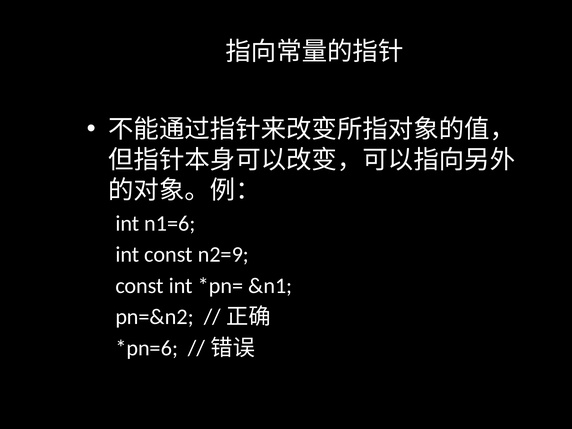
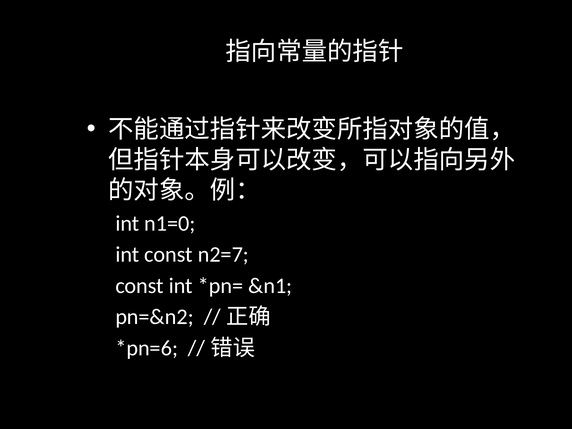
n1=6: n1=6 -> n1=0 (170, 223)
n2=9: n2=9 -> n2=7 (223, 255)
